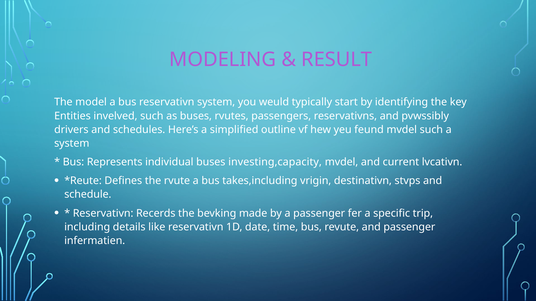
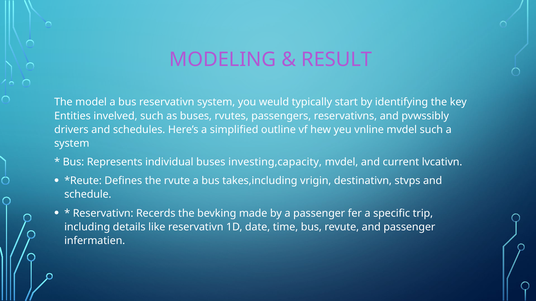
feund: feund -> vnline (369, 130)
